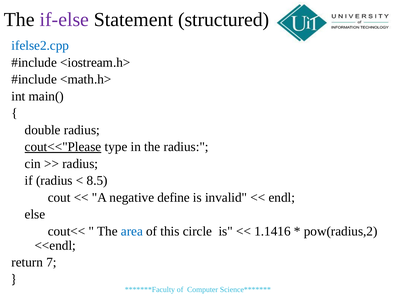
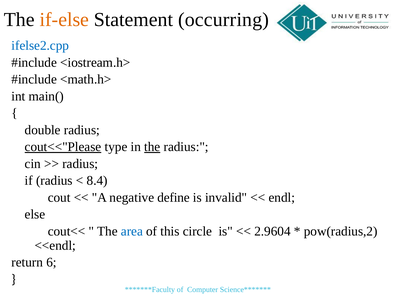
if-else colour: purple -> orange (64, 20)
structured: structured -> occurring (224, 20)
the underline: none -> present (152, 147)
8.5: 8.5 -> 8.4 (97, 181)
1.1416: 1.1416 -> 2.9604 (272, 231)
7: 7 -> 6 (51, 262)
